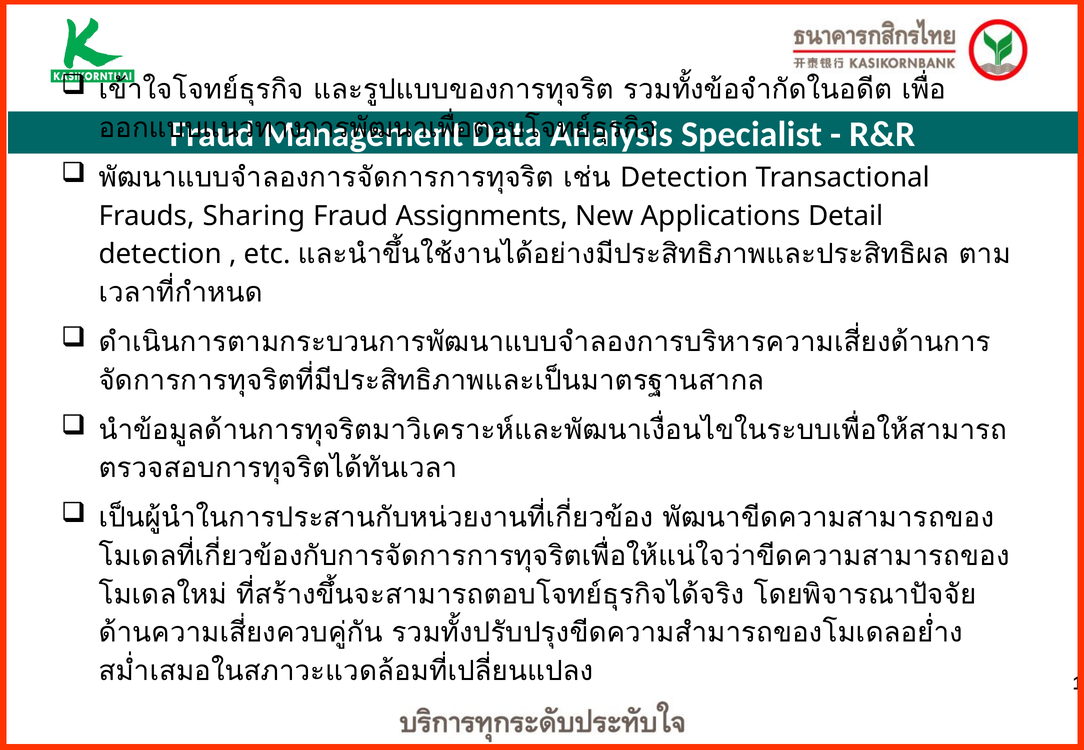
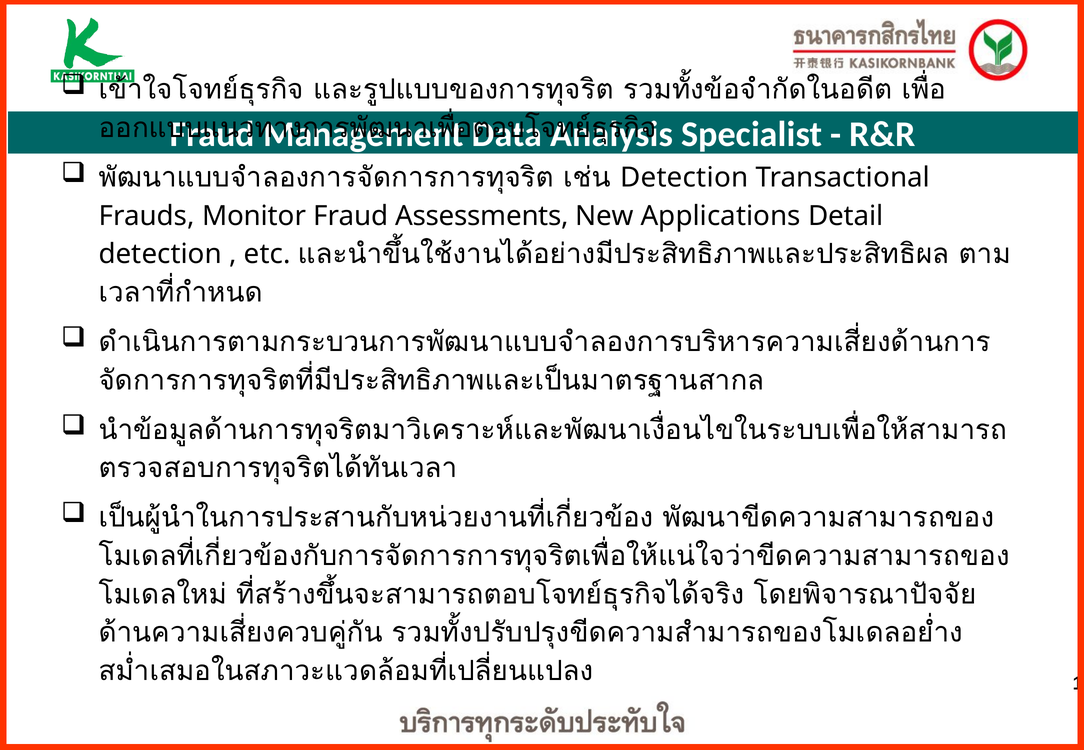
Sharing: Sharing -> Monitor (254, 216)
Assignments: Assignments -> Assessments (482, 216)
